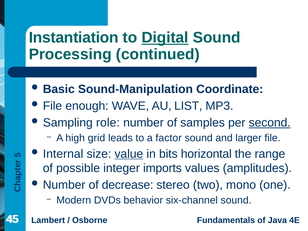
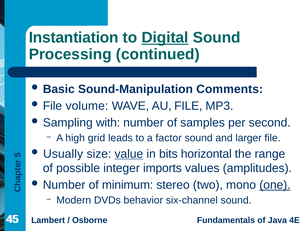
Coordinate: Coordinate -> Comments (230, 89)
enough: enough -> volume (87, 106)
AU LIST: LIST -> FILE (188, 106)
role: role -> with (108, 123)
second underline: present -> none (270, 123)
Internal: Internal -> Usually (63, 154)
decrease: decrease -> minimum (128, 185)
one underline: none -> present (275, 185)
